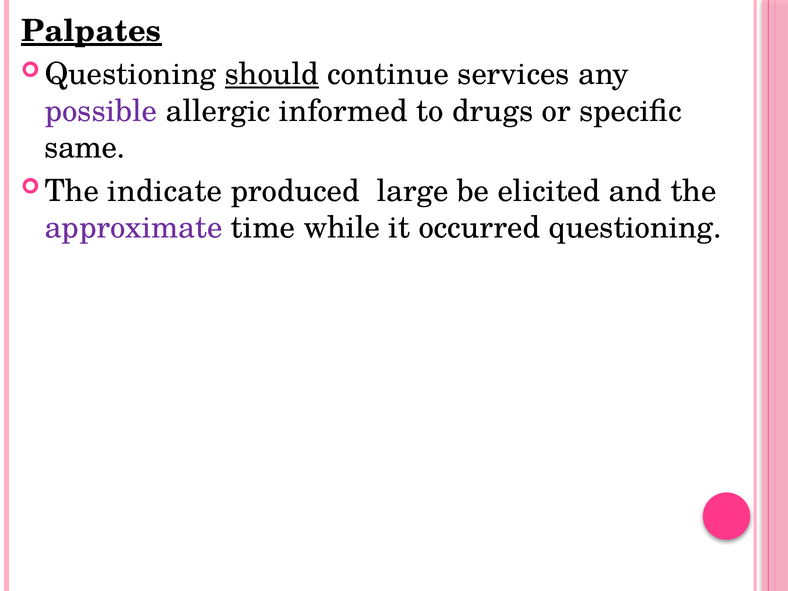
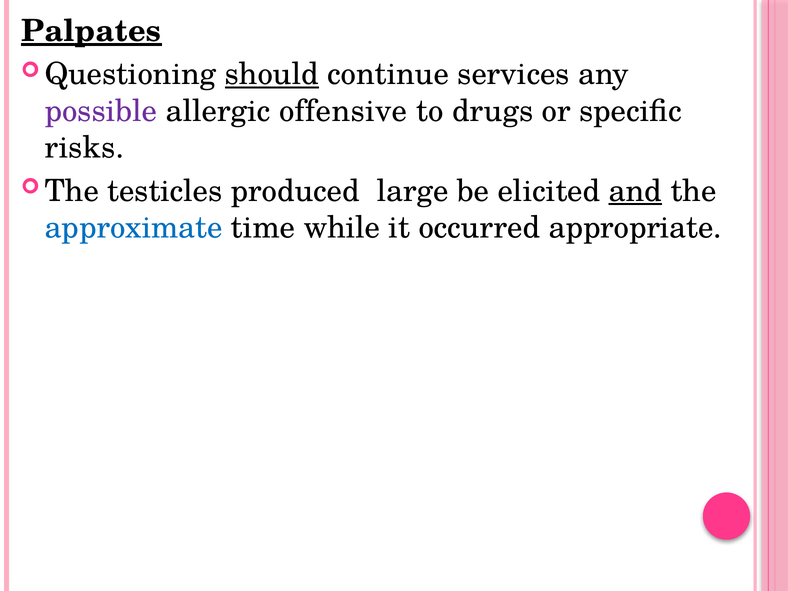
informed: informed -> offensive (343, 111)
same: same -> risks (85, 148)
indicate: indicate -> testicles (165, 191)
and underline: none -> present (635, 191)
approximate colour: purple -> blue (134, 228)
questioning: questioning -> appropriate (635, 228)
